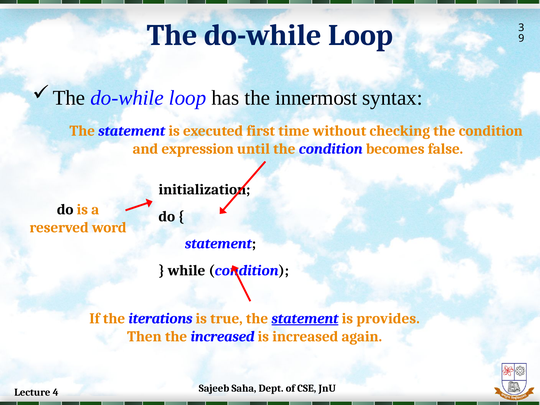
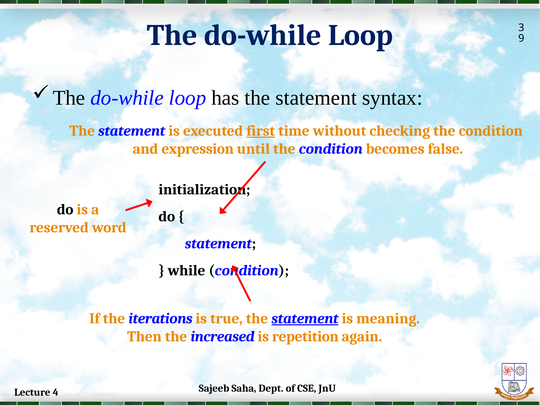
has the innermost: innermost -> statement (316, 98)
first underline: none -> present (261, 131)
provides: provides -> meaning (388, 318)
is increased: increased -> repetition (305, 336)
